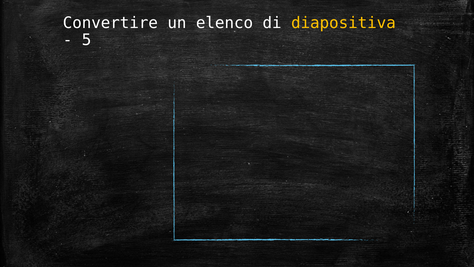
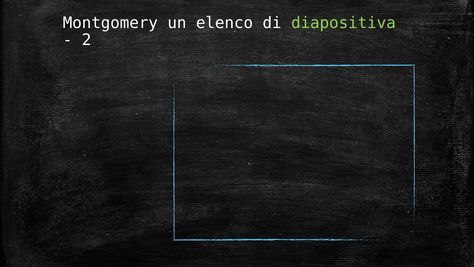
Convertire: Convertire -> Montgomery (110, 23)
diapositiva colour: yellow -> light green (343, 23)
5: 5 -> 2 (87, 40)
